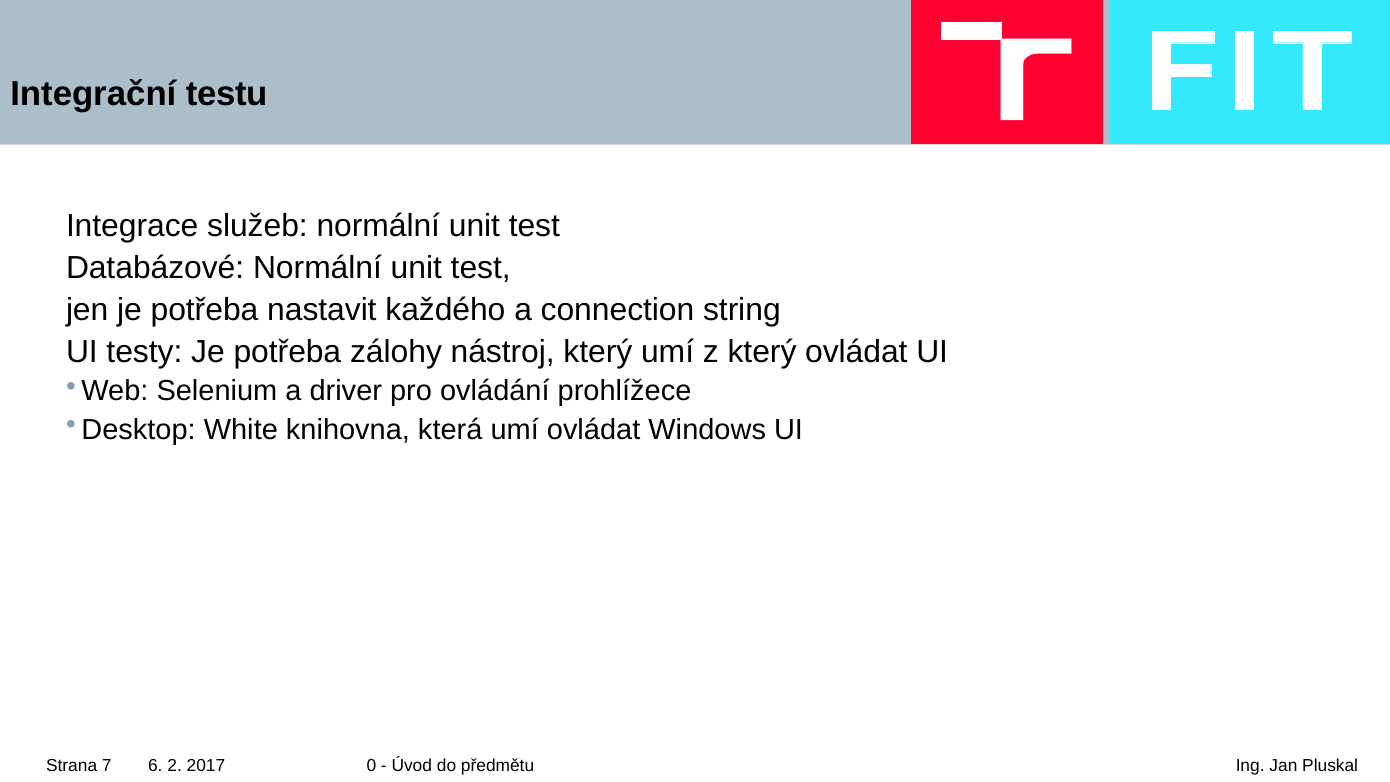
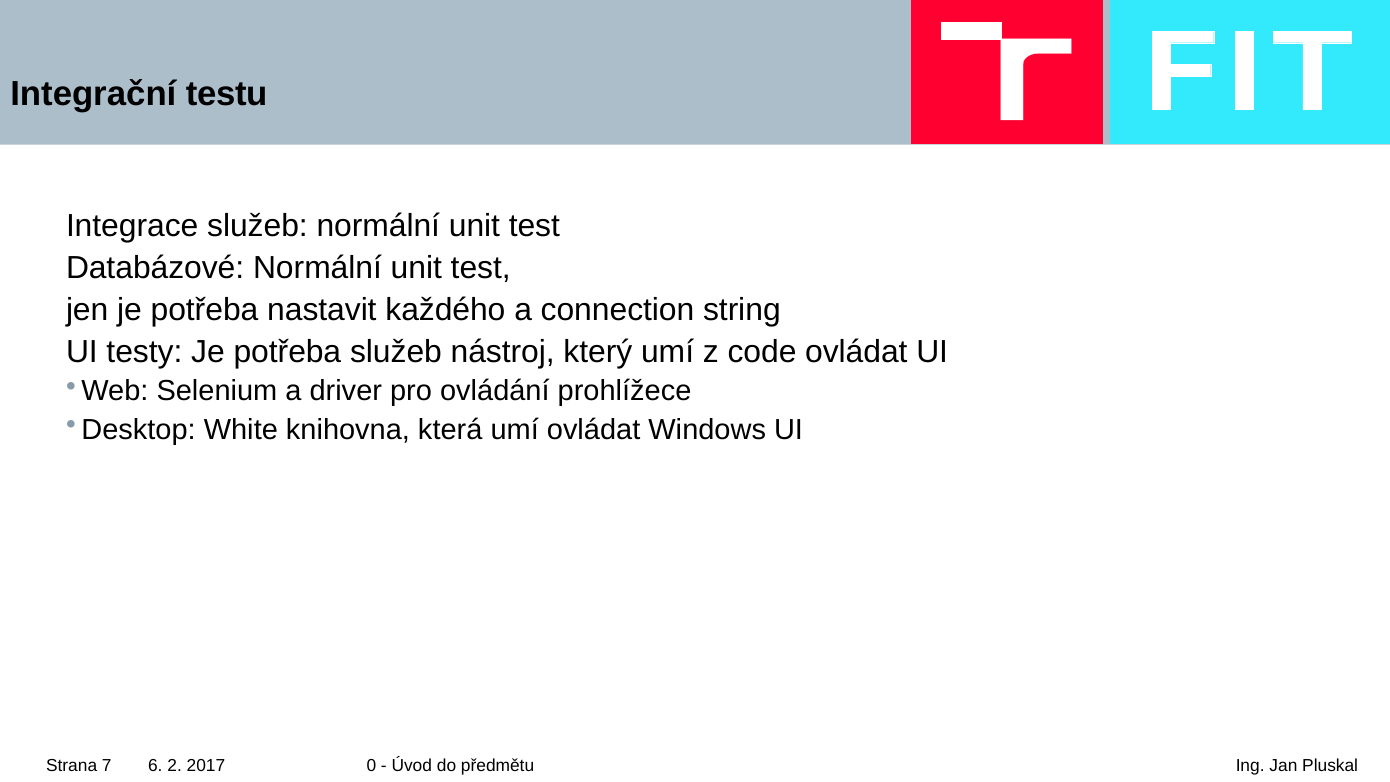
potřeba zálohy: zálohy -> služeb (396, 352)
z který: který -> code (762, 352)
